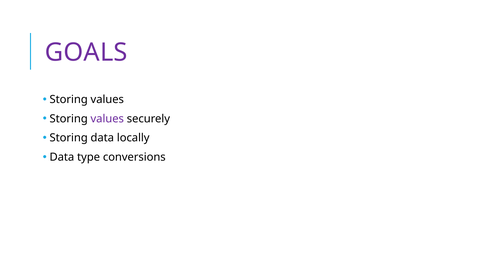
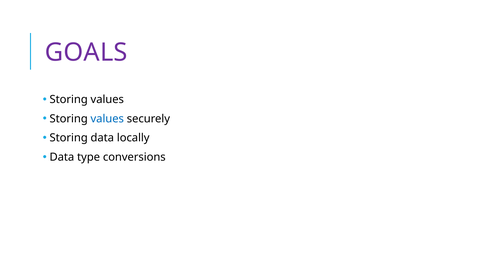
values colour: purple -> blue (107, 118)
